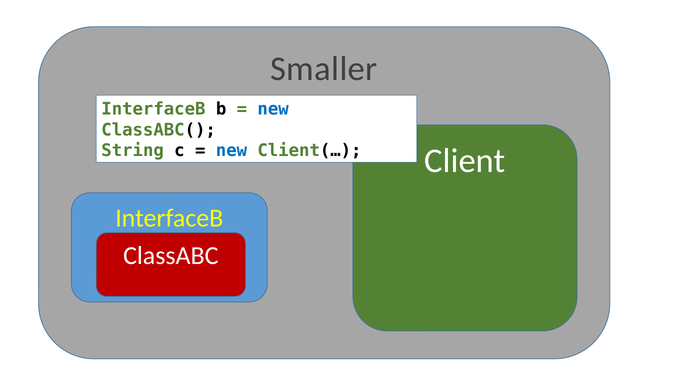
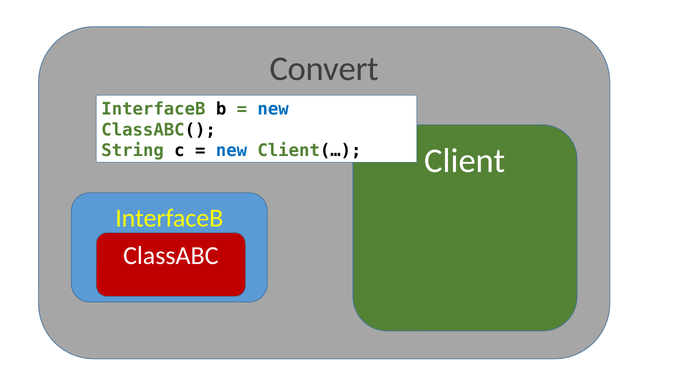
Smaller: Smaller -> Convert (324, 69)
